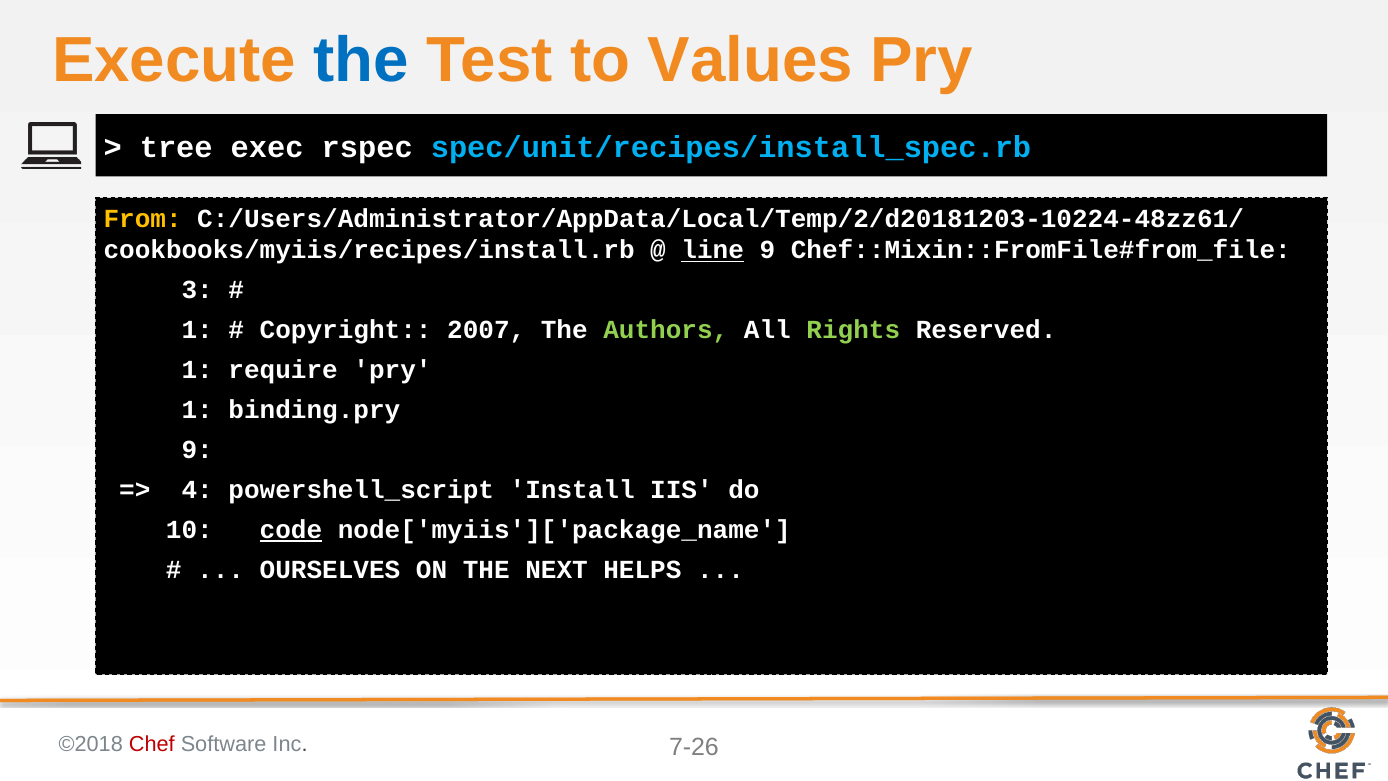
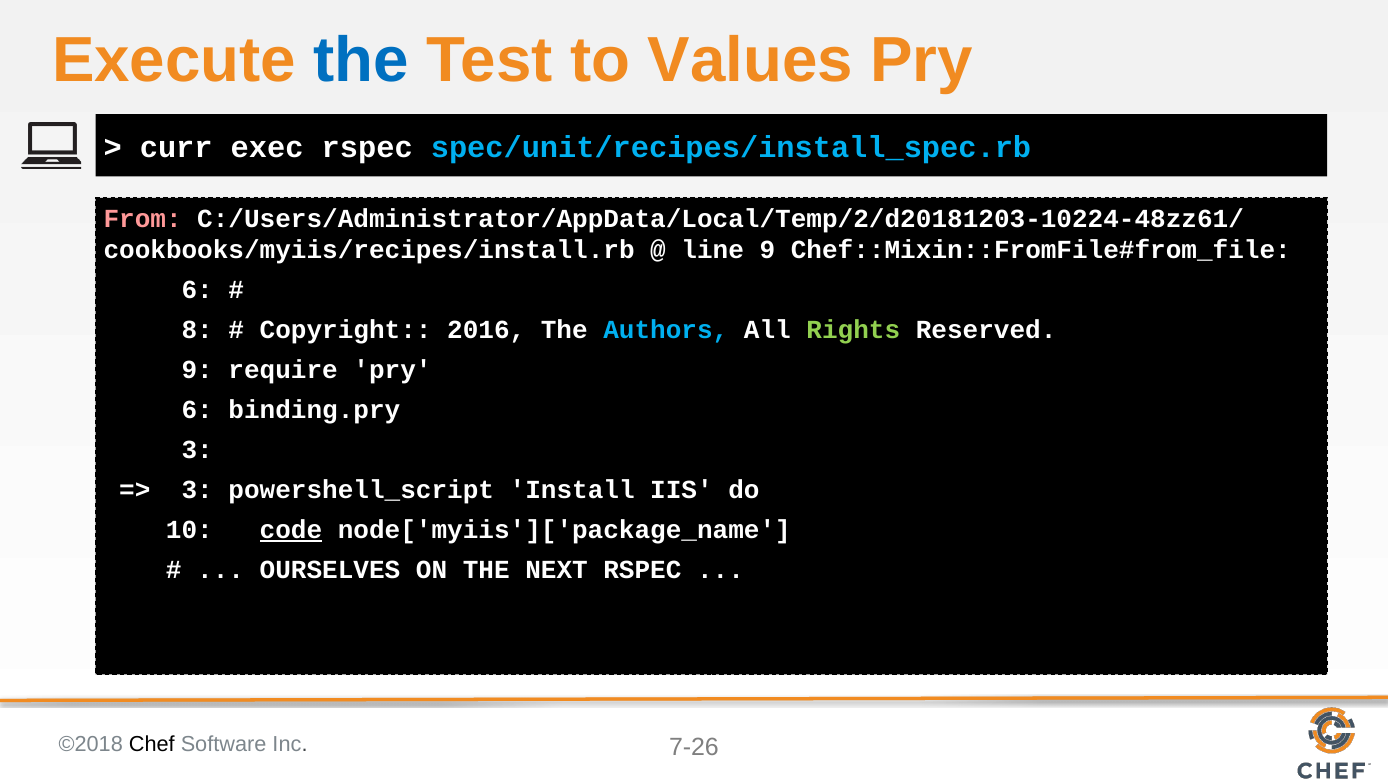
tree: tree -> curr (176, 147)
From colour: yellow -> pink (143, 219)
line underline: present -> none (713, 250)
3: 3 -> 6 (197, 290)
1: 1 -> 8 (197, 330)
2007: 2007 -> 2016 (486, 330)
Authors colour: light green -> light blue (666, 330)
1: 1 -> 9 (197, 370)
1: 1 -> 6 (197, 410)
9: 9 -> 3 (197, 450)
4: 4 -> 3 (197, 490)
NEXT HELPS: HELPS -> RSPEC (642, 569)
Chef colour: red -> black (152, 744)
